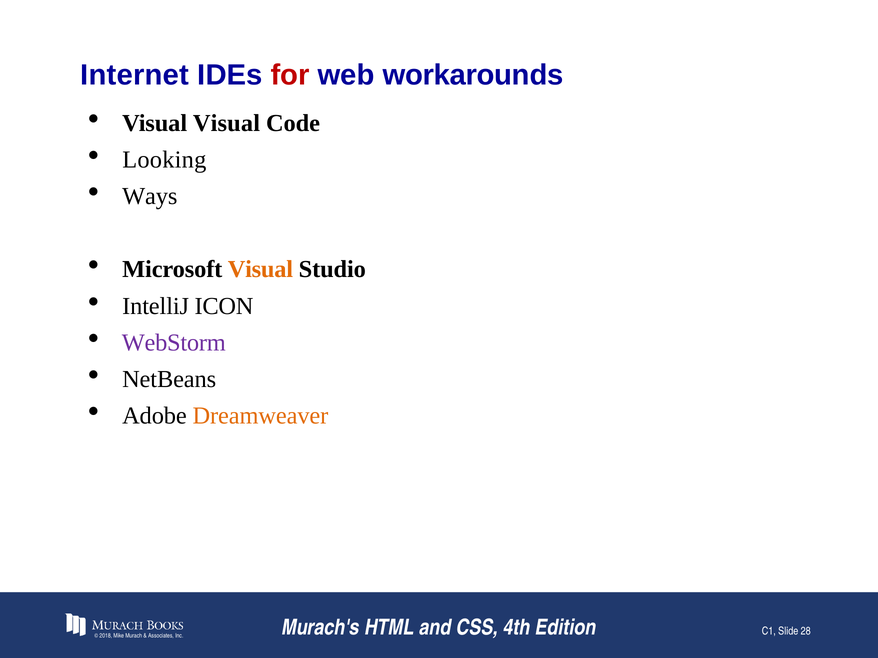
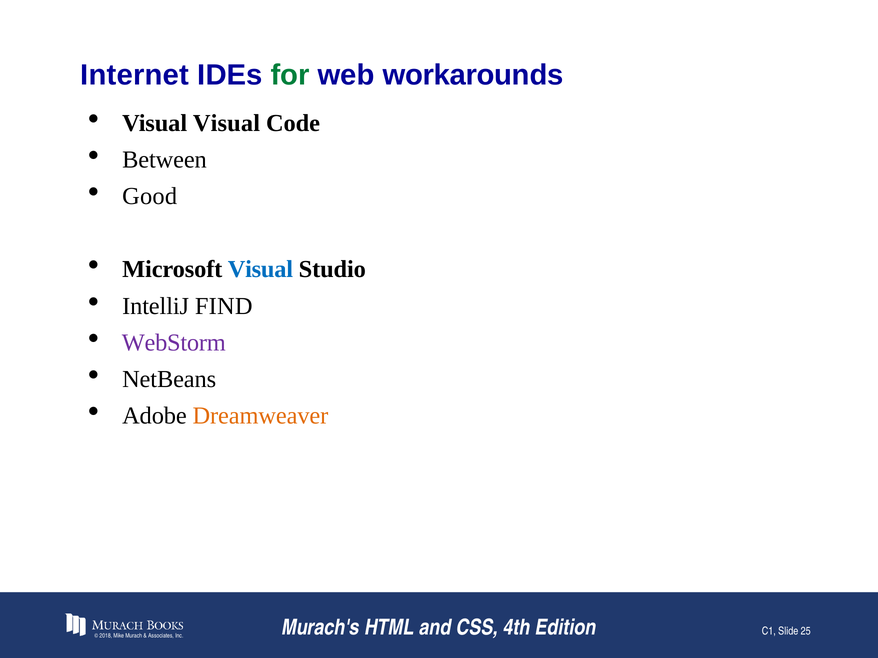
for colour: red -> green (290, 75)
Looking: Looking -> Between (164, 160)
Ways: Ways -> Good (150, 196)
Visual colour: orange -> blue (260, 270)
ICON: ICON -> FIND (224, 306)
28: 28 -> 25 (806, 632)
